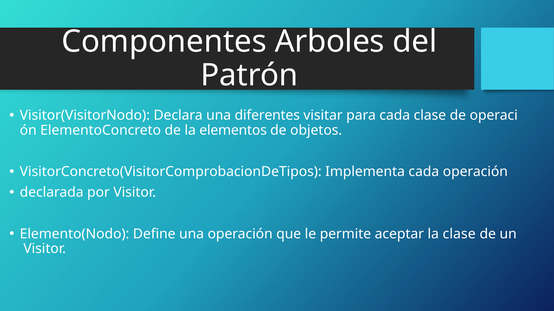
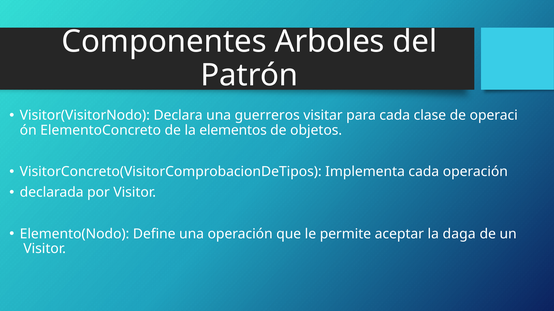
diferentes: diferentes -> guerreros (267, 116)
la clase: clase -> daga (459, 234)
